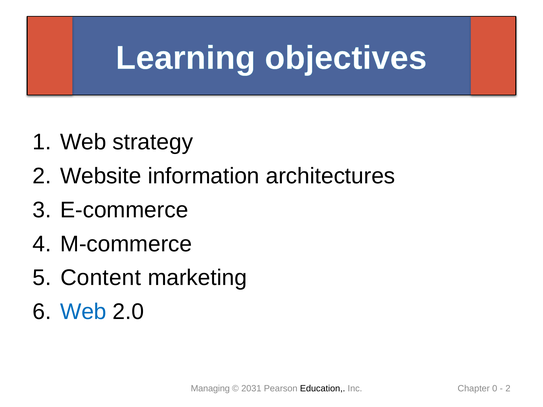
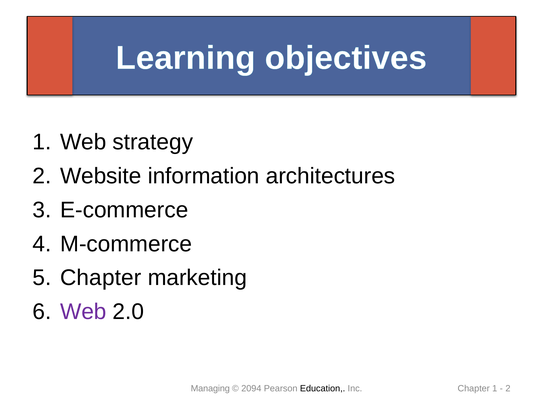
Content: Content -> Chapter (101, 278)
Web colour: blue -> purple (83, 312)
2031: 2031 -> 2094 (251, 389)
Chapter 0: 0 -> 1 (495, 389)
